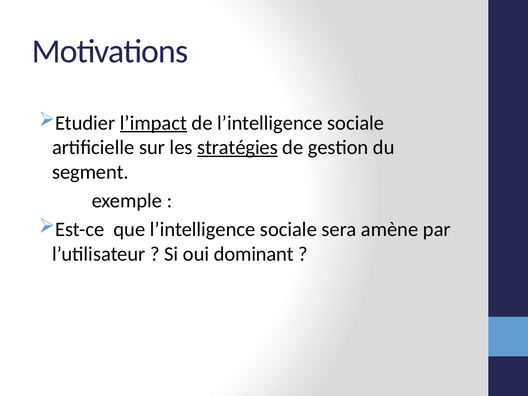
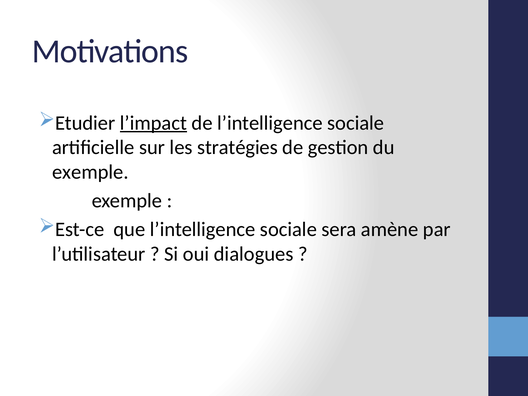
stratégies underline: present -> none (237, 147)
segment: segment -> exemple (90, 172)
dominant: dominant -> dialogues (254, 254)
